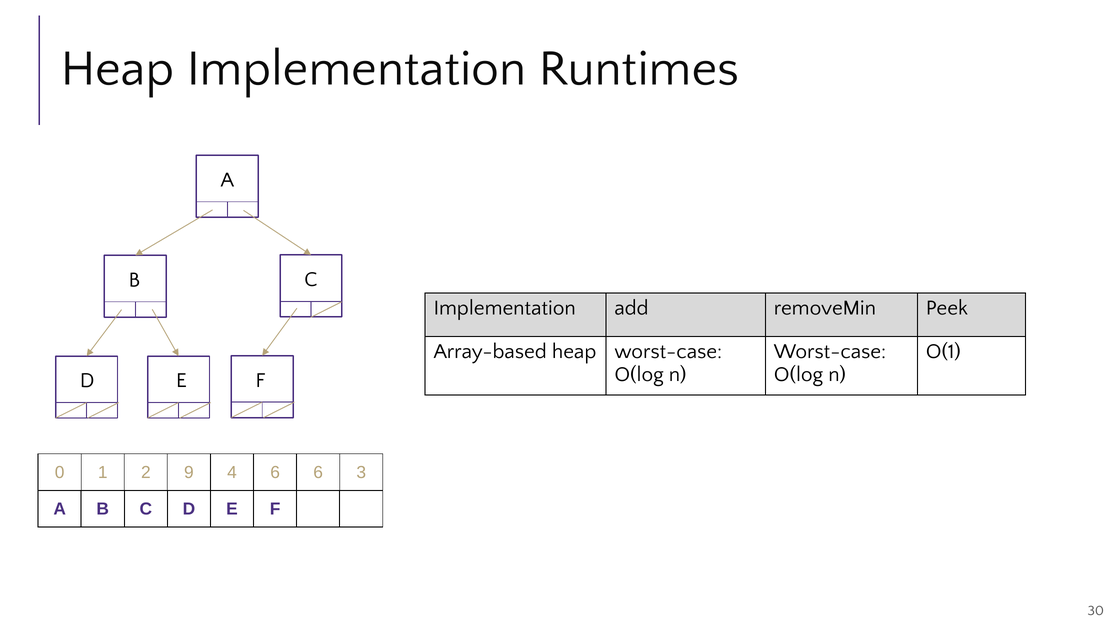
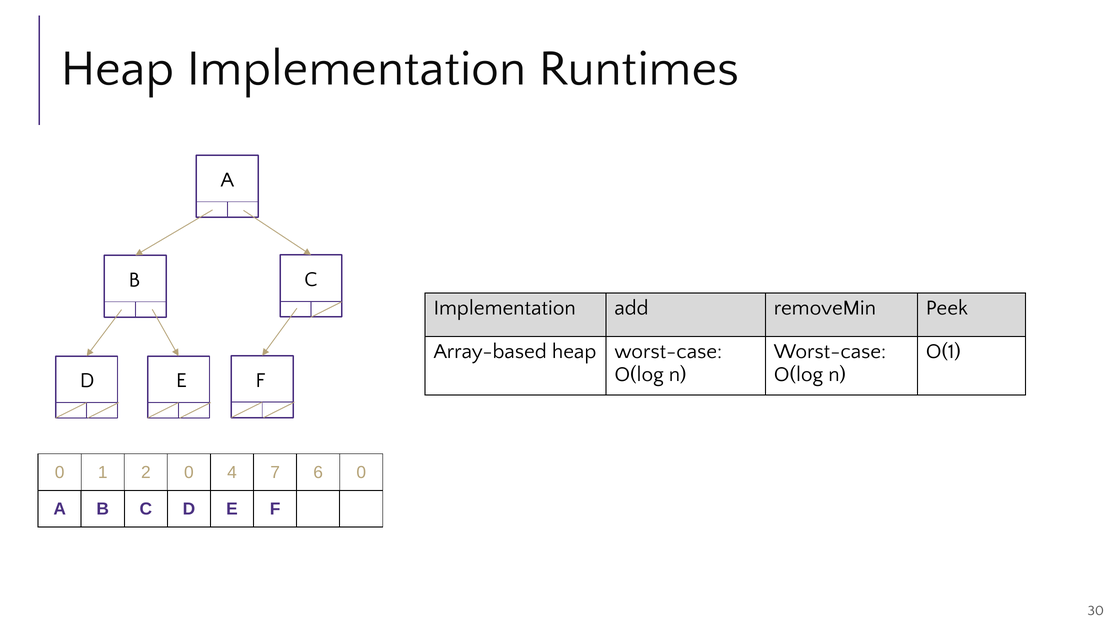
2 9: 9 -> 0 (189, 472)
4 6: 6 -> 7 (275, 472)
6 3: 3 -> 0 (361, 472)
